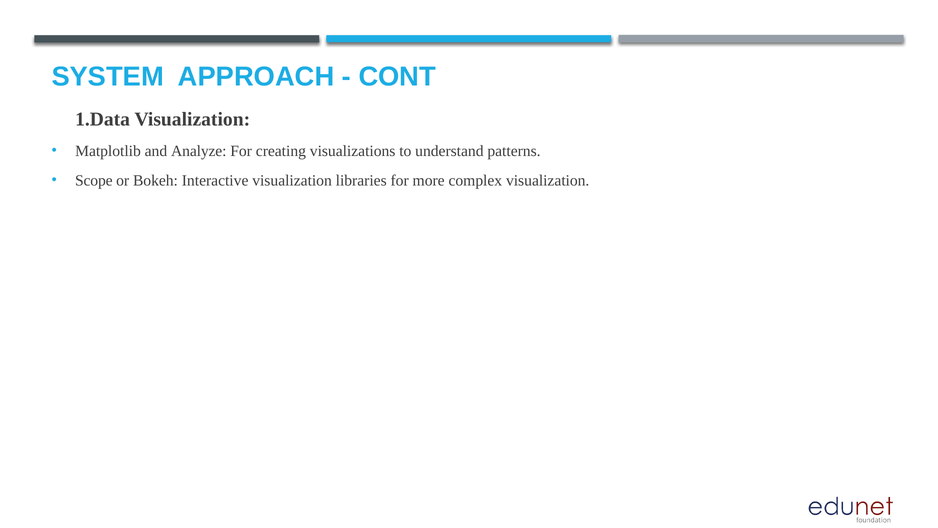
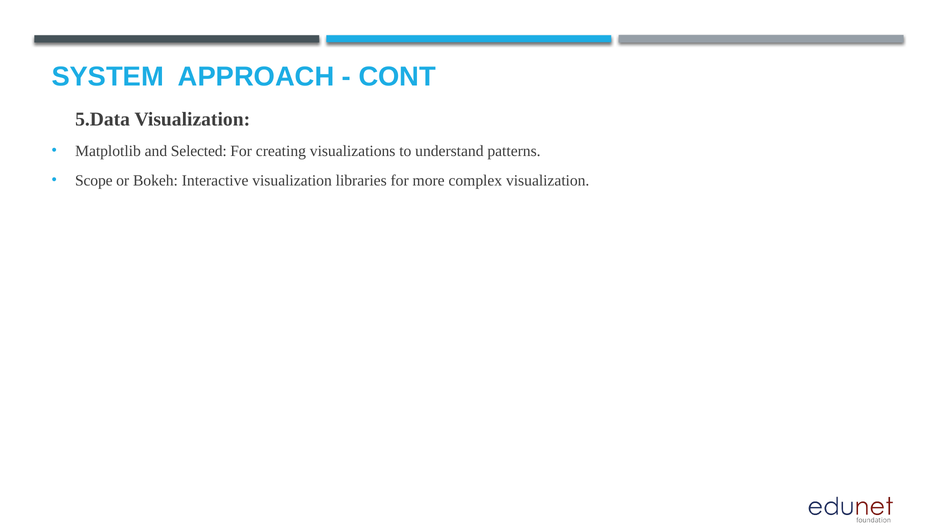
1.Data: 1.Data -> 5.Data (103, 119)
Analyze: Analyze -> Selected (199, 151)
